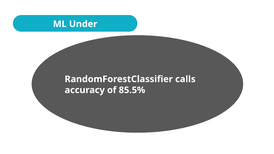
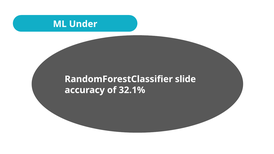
calls: calls -> slide (185, 79)
85.5%: 85.5% -> 32.1% (132, 90)
